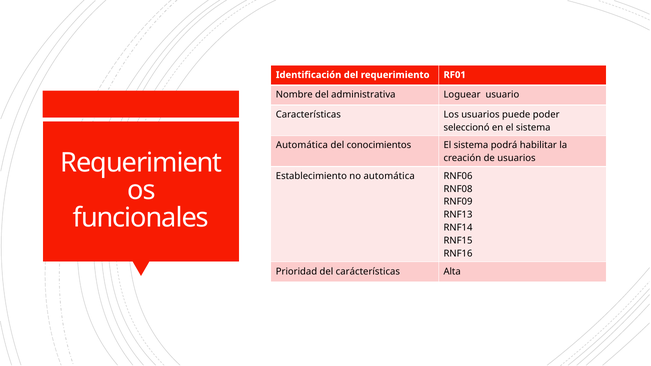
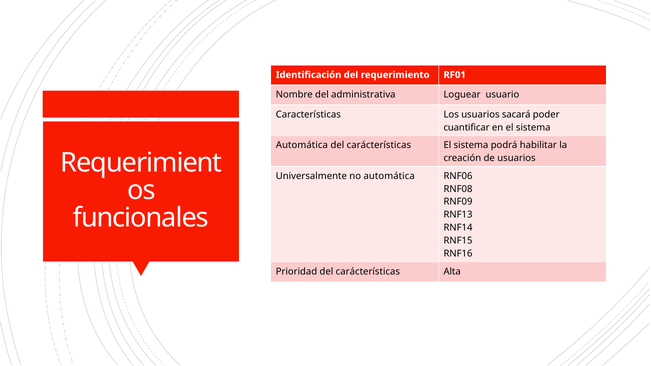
puede: puede -> sacará (516, 115)
seleccionó: seleccionó -> cuantificar (467, 127)
conocimientos: conocimientos -> carácterísticas (379, 145)
Establecimiento: Establecimiento -> Universalmente (311, 176)
